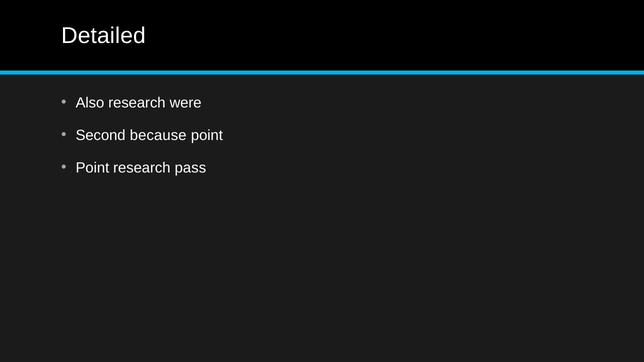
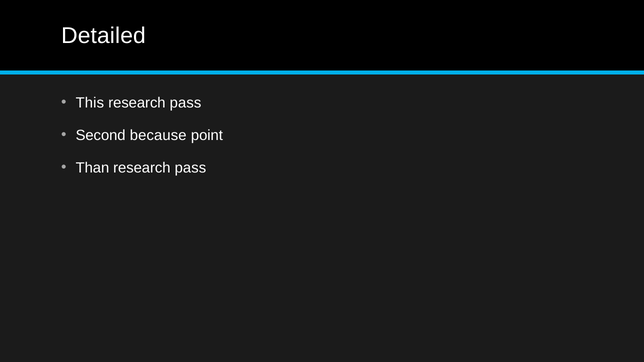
Also: Also -> This (90, 103)
were: were -> pass (186, 103)
Point: Point -> Than (92, 168)
